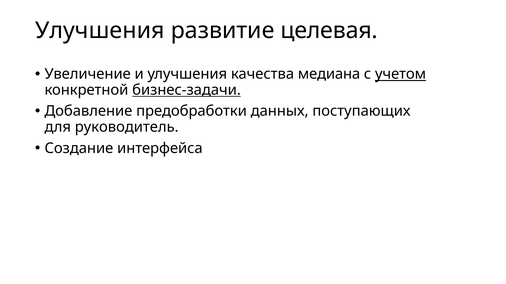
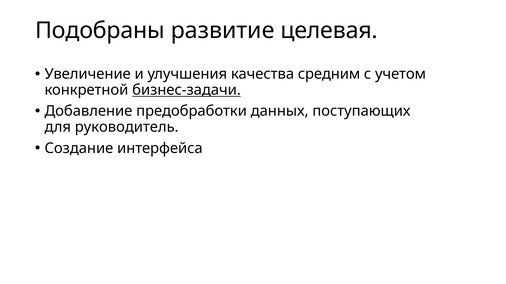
Улучшения: Улучшения -> Подобраны (100, 31)
медиана: медиана -> средним (329, 74)
учетом underline: present -> none (401, 74)
